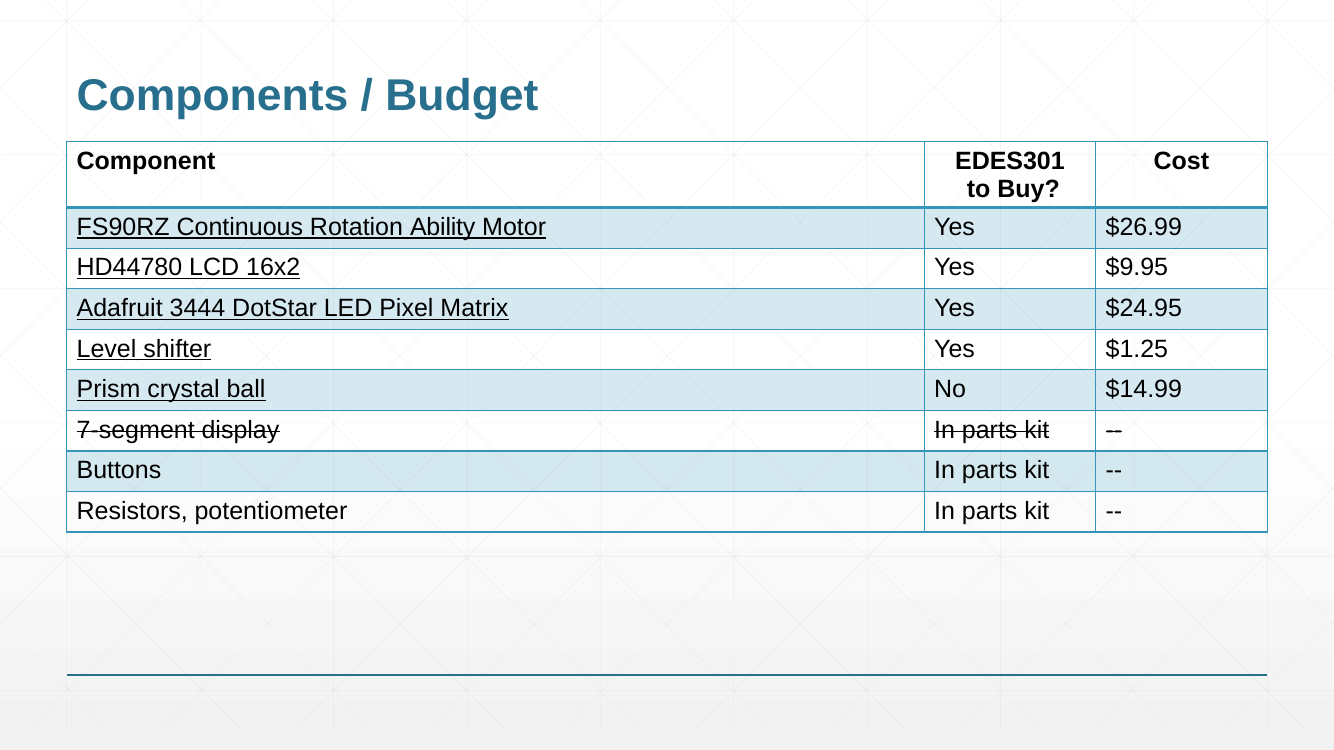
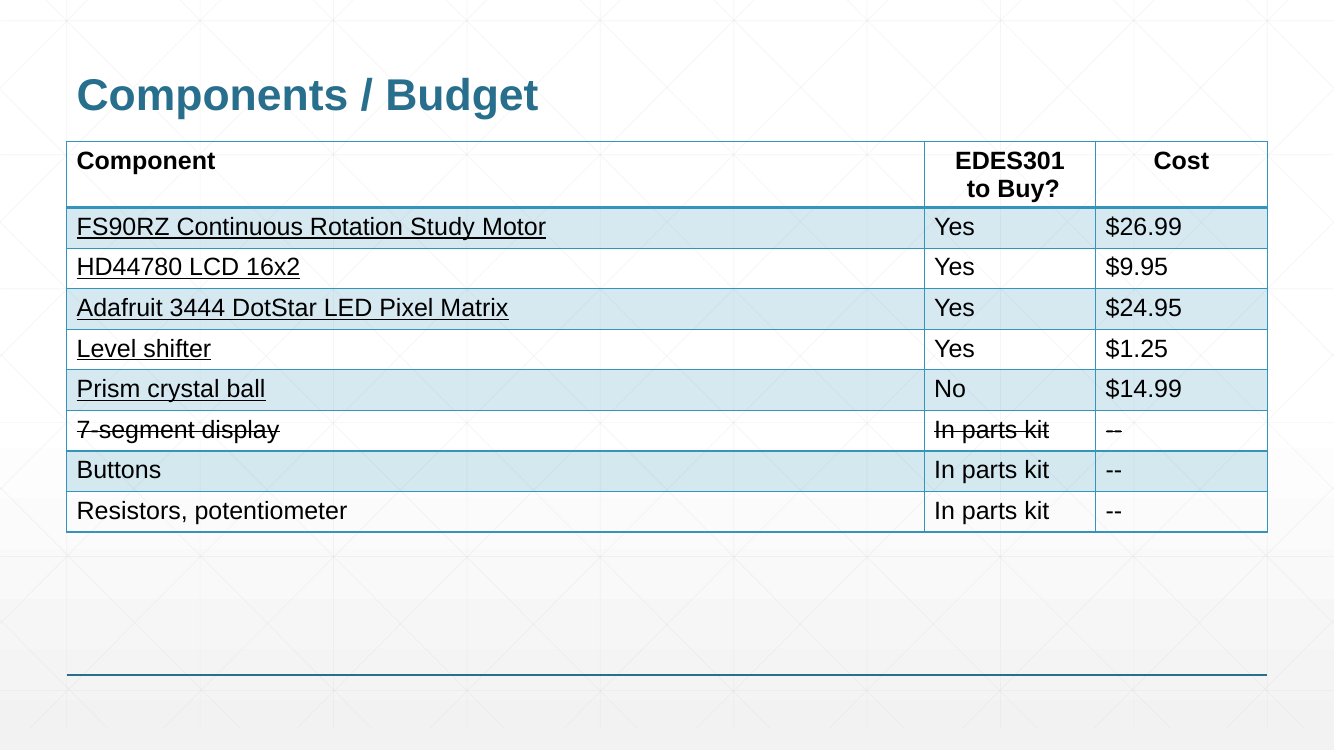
Ability: Ability -> Study (443, 227)
